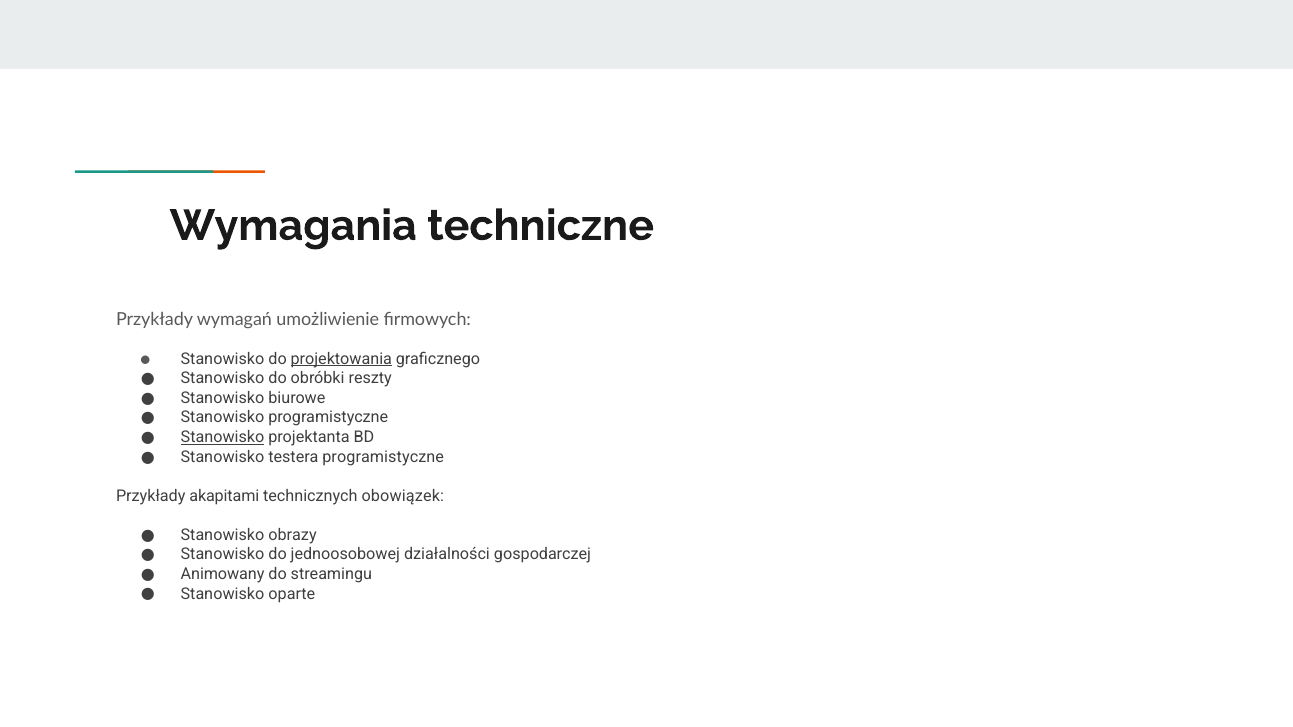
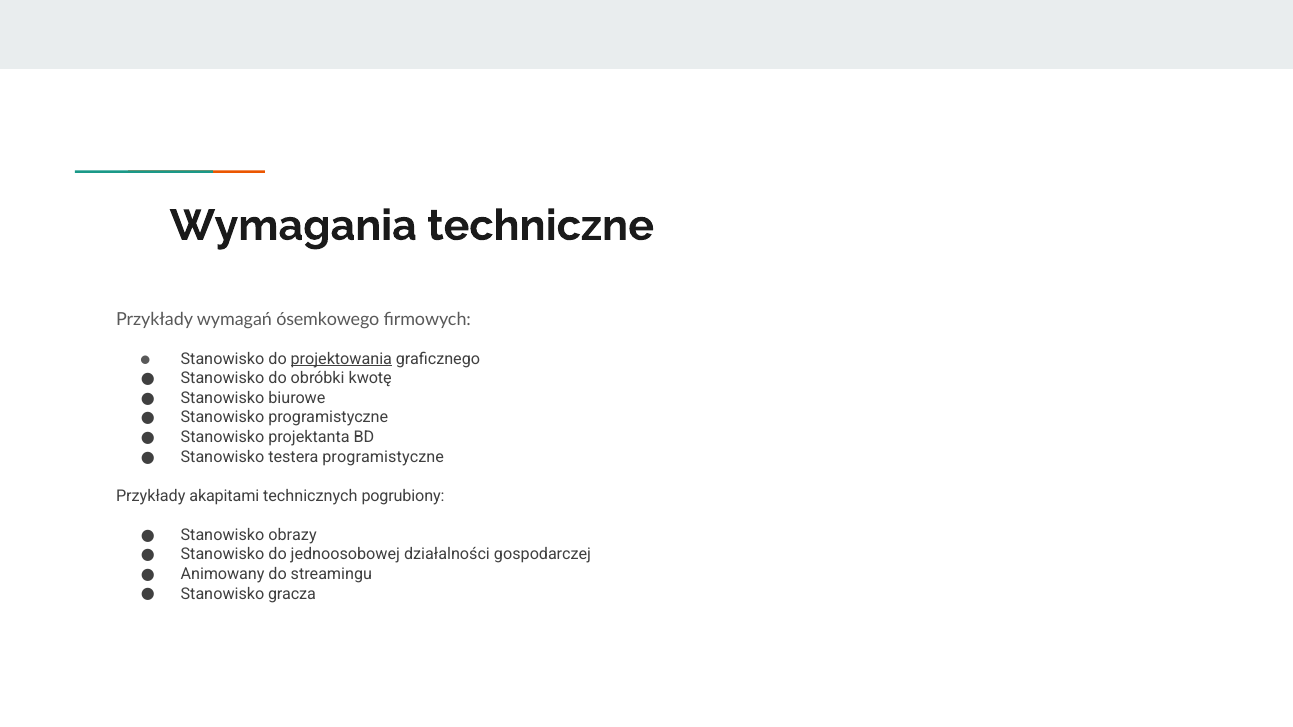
umożliwienie: umożliwienie -> ósemkowego (328, 319)
reszty: reszty -> kwotę (370, 379)
Stanowisko underline: present -> none (223, 437)
obowiązek: obowiązek -> pogrubiony (403, 496)
oparte: oparte -> gracza (292, 594)
